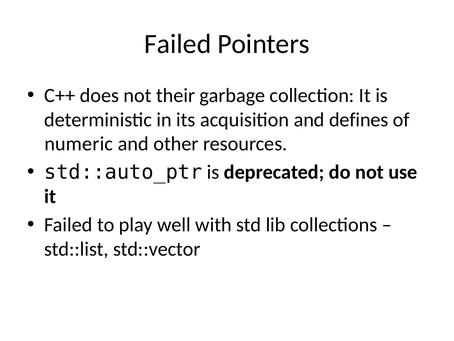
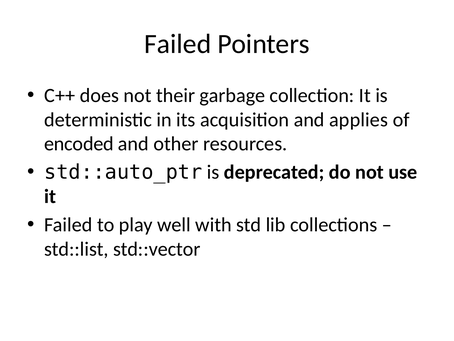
defines: defines -> applies (359, 119)
numeric: numeric -> encoded (79, 144)
